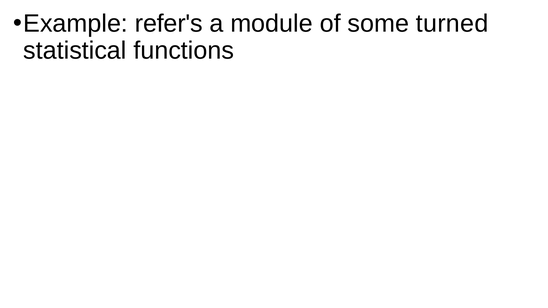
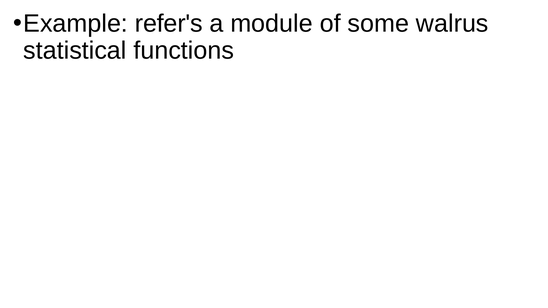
turned: turned -> walrus (452, 24)
